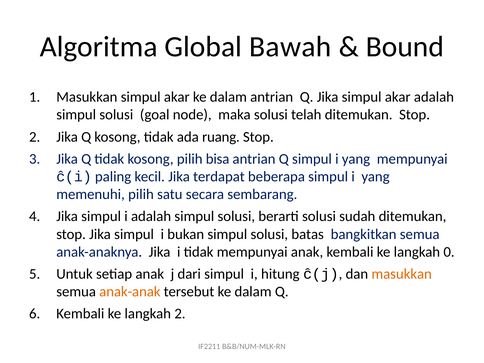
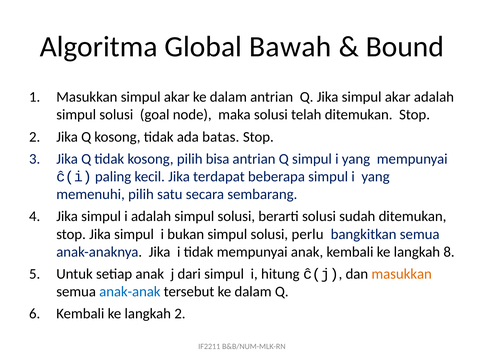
ruang: ruang -> batas (221, 137)
batas: batas -> perlu (308, 234)
0: 0 -> 8 (449, 252)
anak-anak colour: orange -> blue (130, 292)
